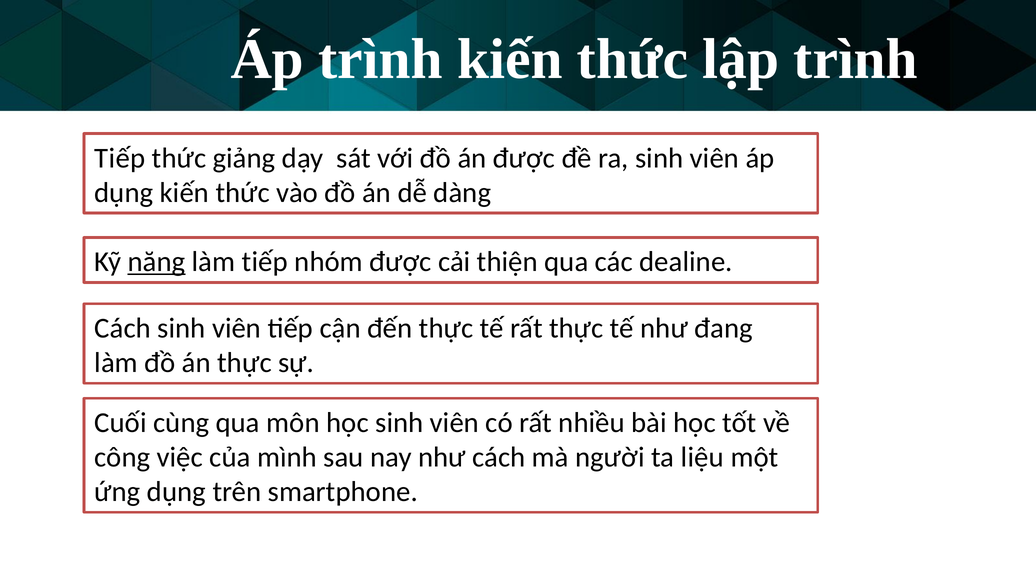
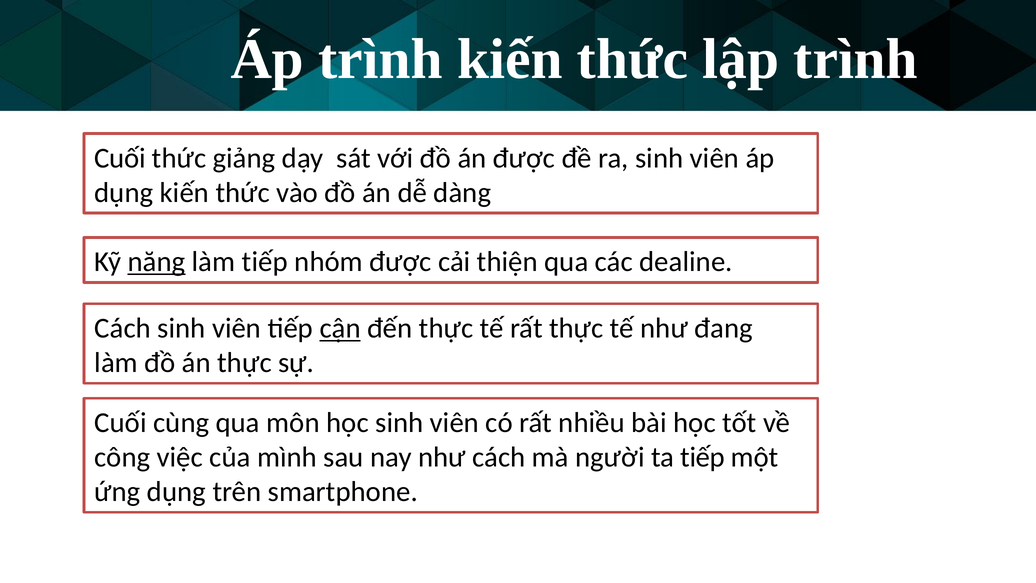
Tiếp: Tiếp -> Cuối (120, 158)
cận underline: none -> present (340, 328)
ta liệu: liệu -> tiếp (703, 457)
